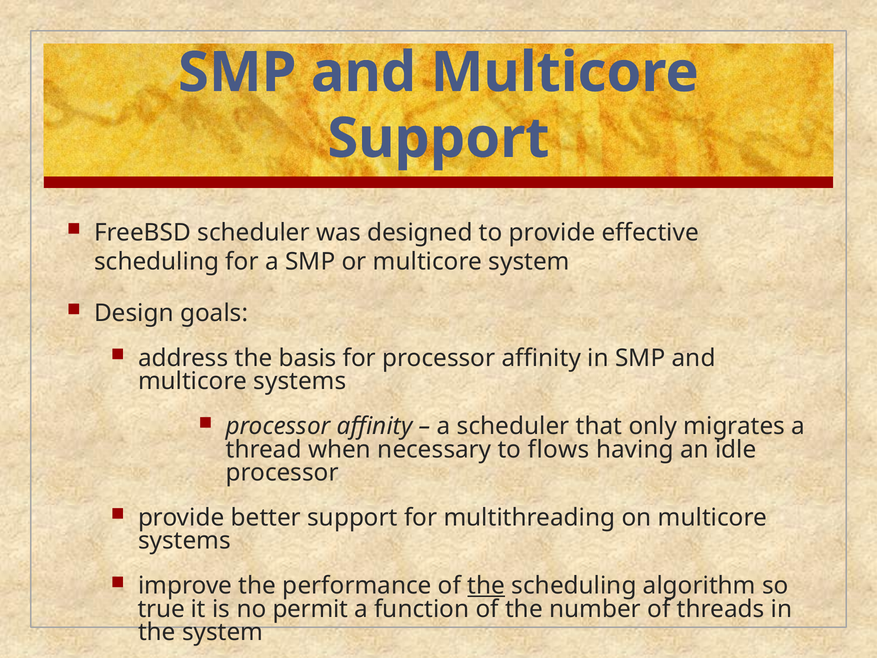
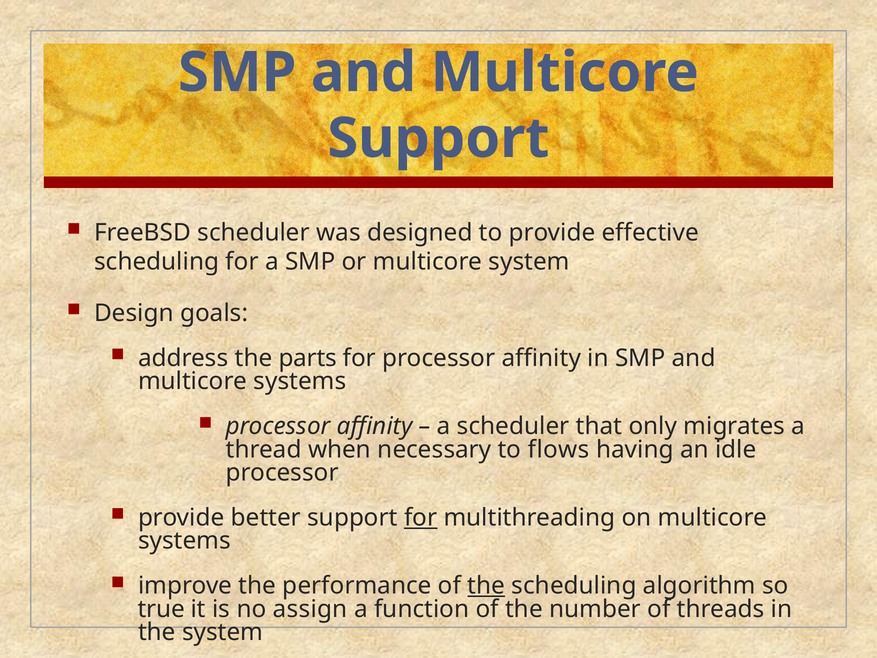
basis: basis -> parts (308, 358)
for underline: none -> present (421, 518)
permit: permit -> assign (310, 609)
